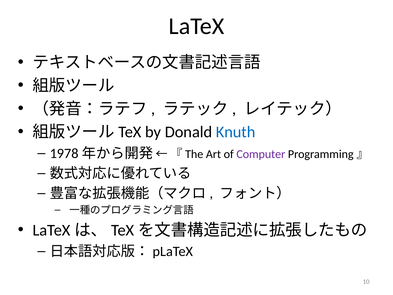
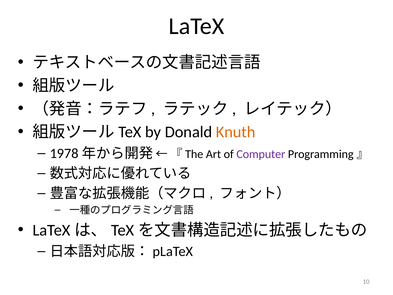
Knuth colour: blue -> orange (236, 132)
